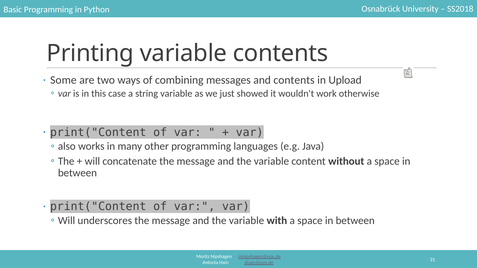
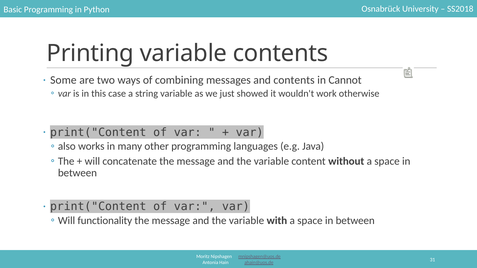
Upload: Upload -> Cannot (345, 80)
underscores: underscores -> functionality (105, 221)
